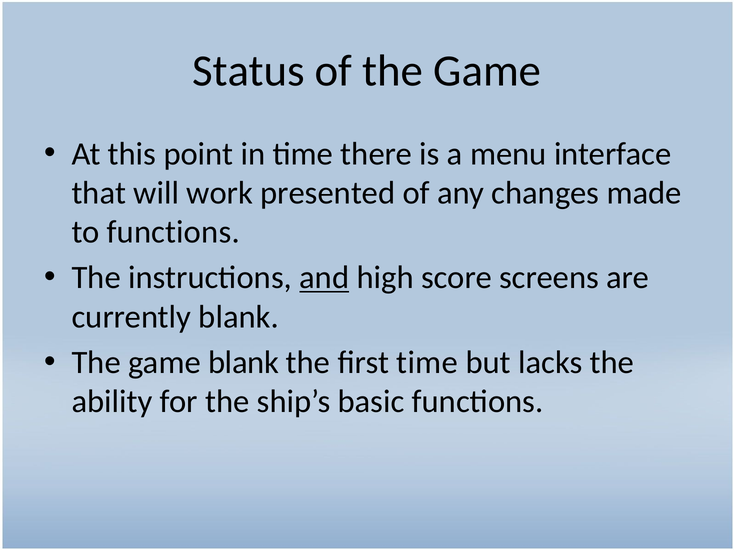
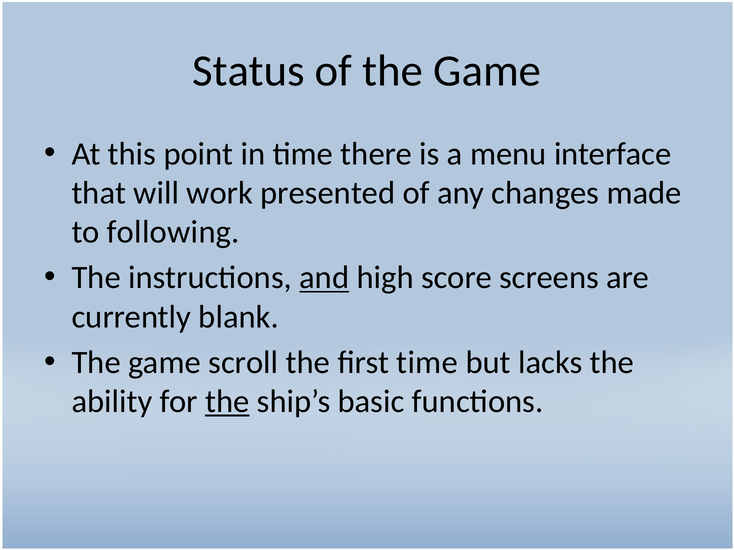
to functions: functions -> following (173, 232)
game blank: blank -> scroll (243, 363)
the underline: none -> present (227, 402)
